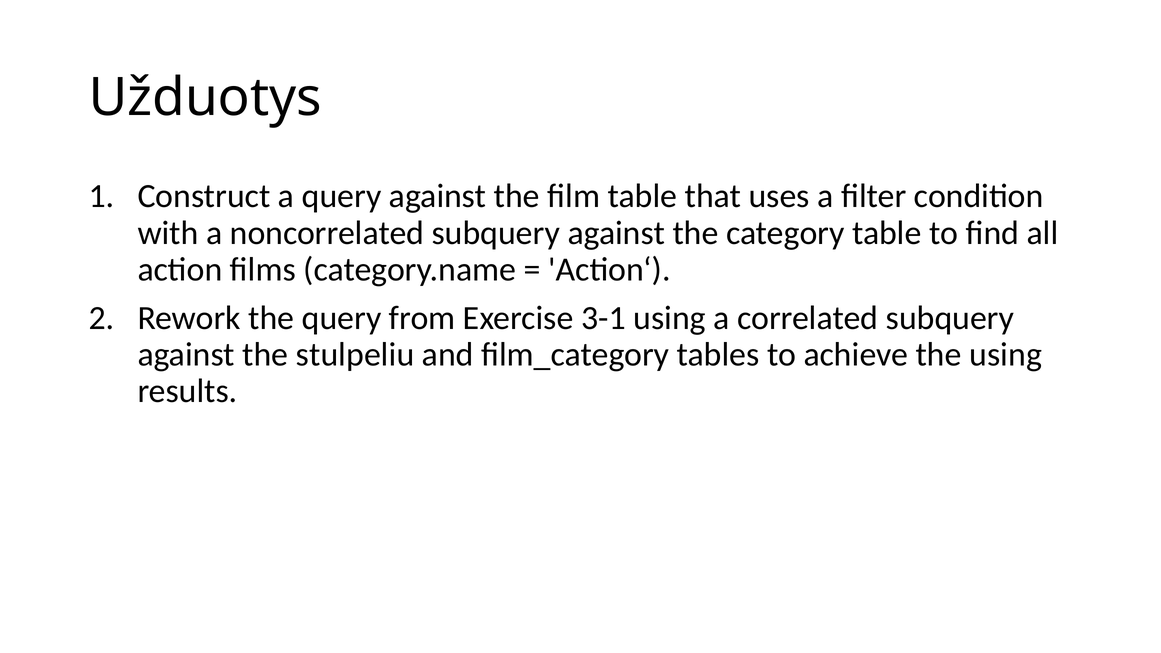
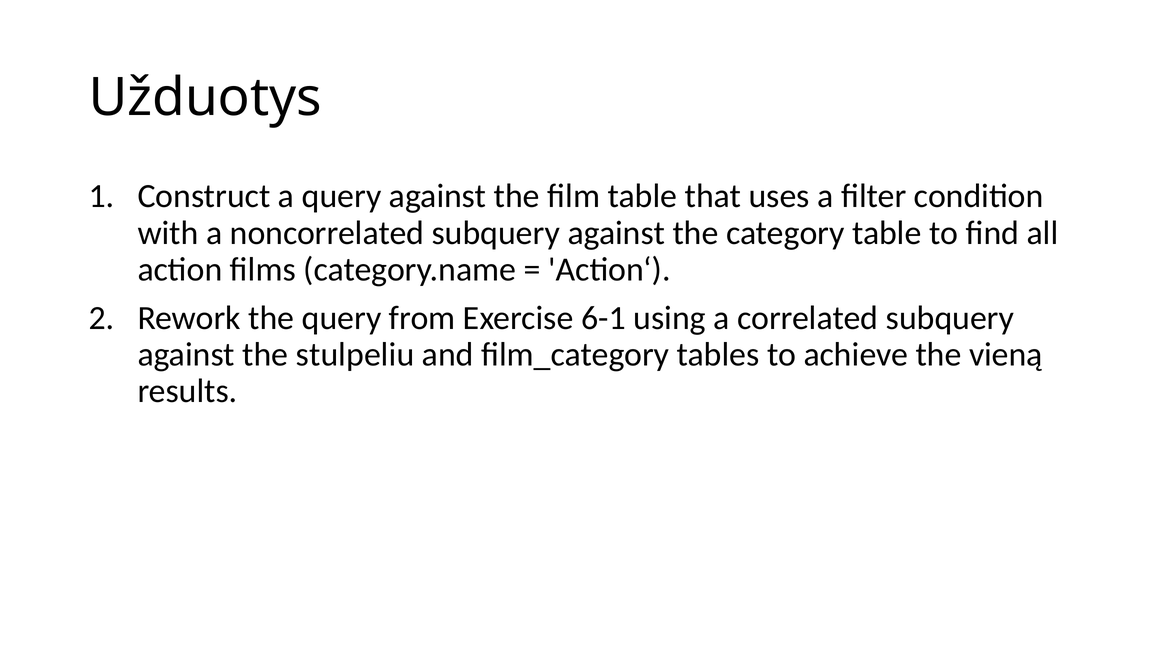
3-1: 3-1 -> 6-1 (603, 318)
the using: using -> vieną (1006, 355)
